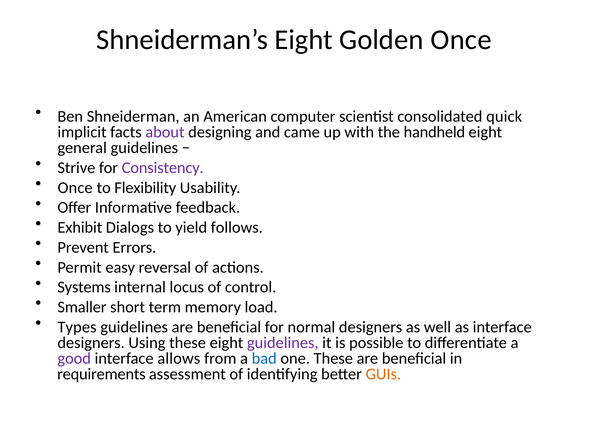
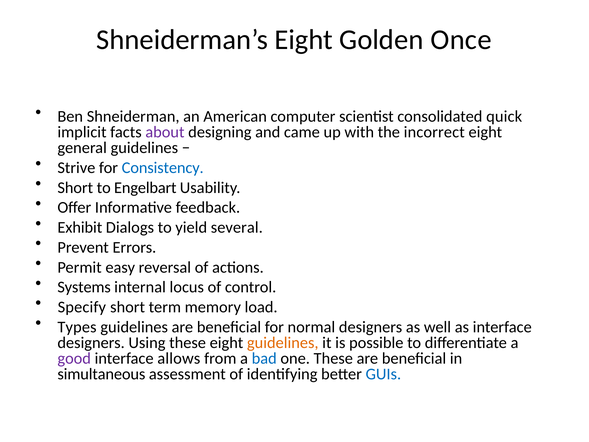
handheld: handheld -> incorrect (434, 132)
Consistency colour: purple -> blue (163, 168)
Once: Once -> Short (75, 188)
Flexibility: Flexibility -> Engelbart (145, 188)
follows: follows -> several (237, 227)
Smaller: Smaller -> Specify (82, 307)
guidelines colour: purple -> orange (283, 343)
requirements: requirements -> simultaneous (101, 374)
GUIs colour: orange -> blue (383, 374)
